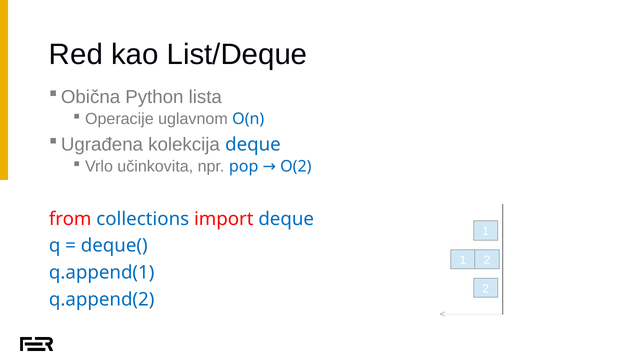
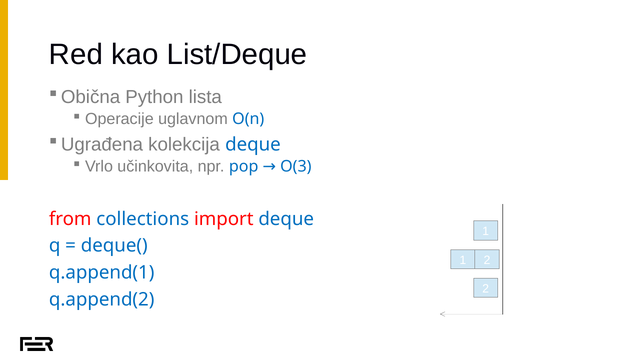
O(2: O(2 -> O(3 (296, 167)
